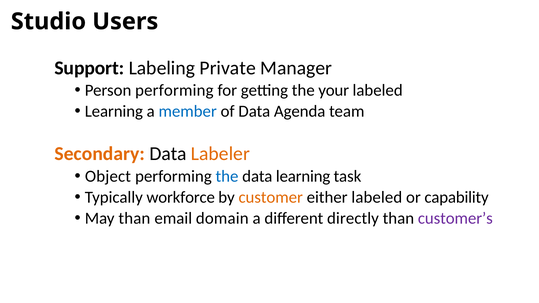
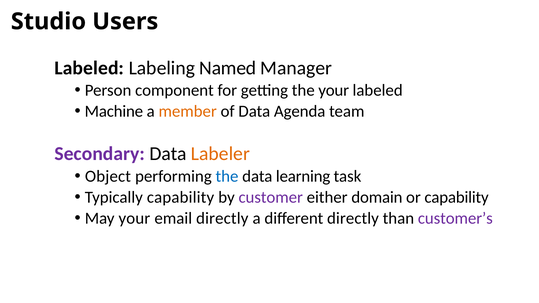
Support: Support -> Labeled (89, 68)
Private: Private -> Named (228, 68)
Person performing: performing -> component (174, 90)
Learning: Learning -> Machine (114, 111)
member colour: blue -> orange (188, 111)
Secondary colour: orange -> purple (100, 154)
Typically workforce: workforce -> capability (181, 197)
customer colour: orange -> purple (271, 197)
either labeled: labeled -> domain (377, 197)
May than: than -> your (134, 218)
email domain: domain -> directly (222, 218)
